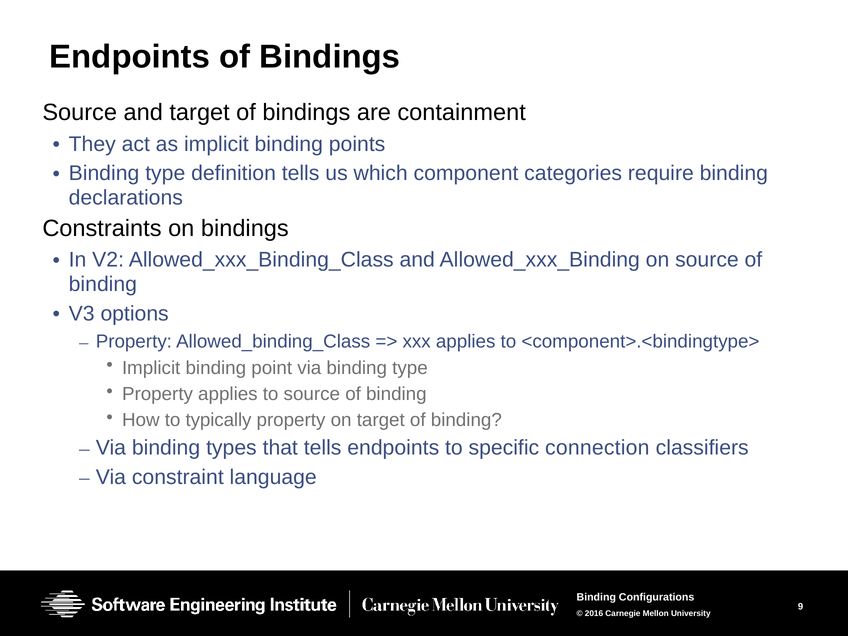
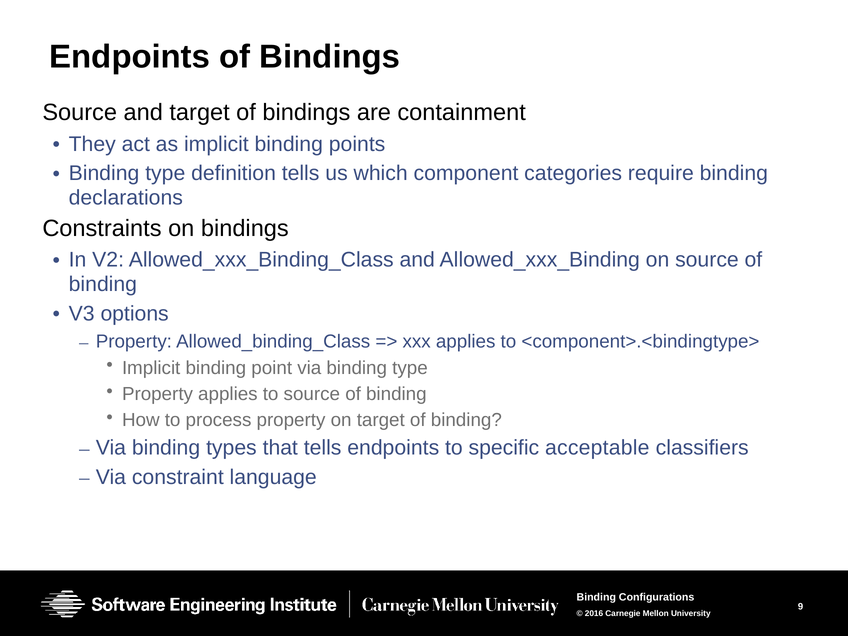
typically: typically -> process (218, 420)
connection: connection -> acceptable (597, 448)
